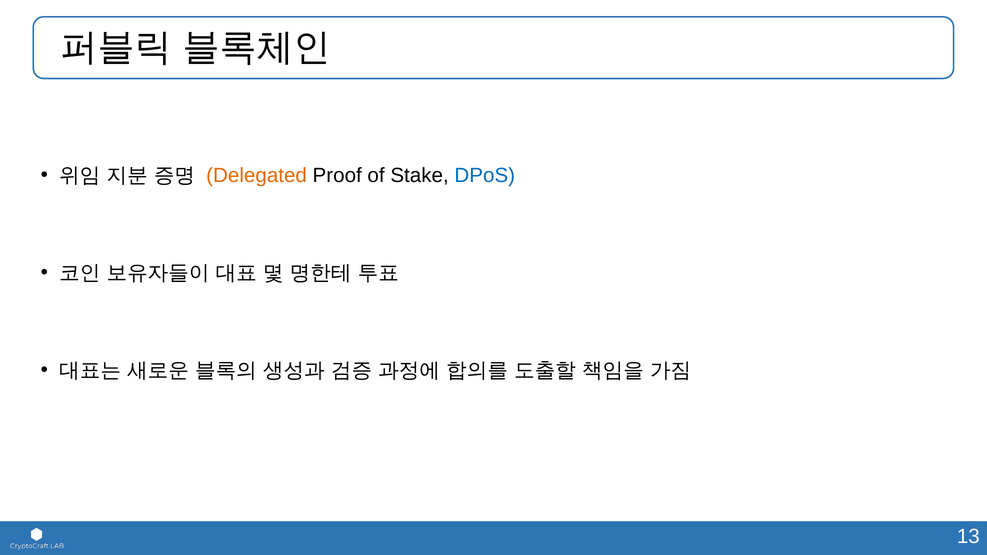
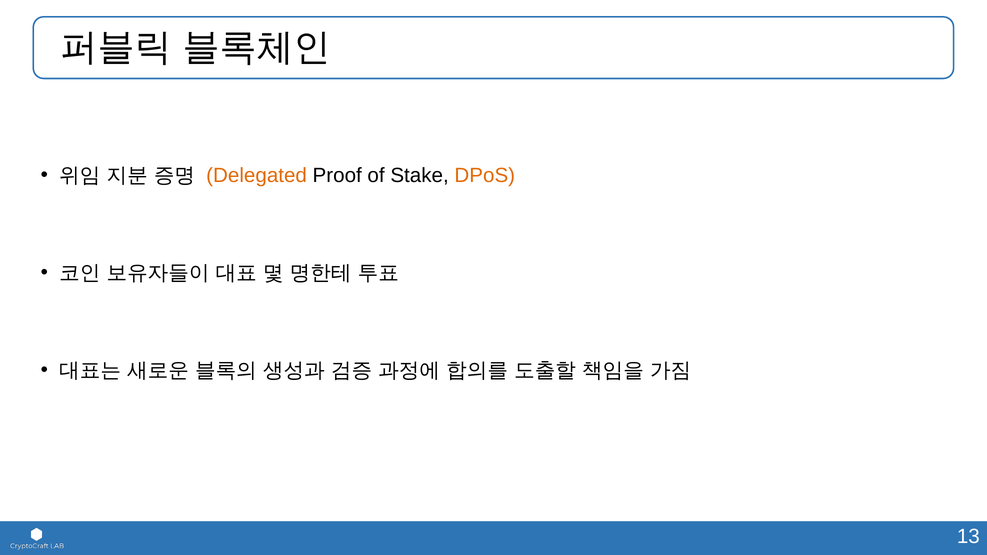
DPoS colour: blue -> orange (485, 175)
